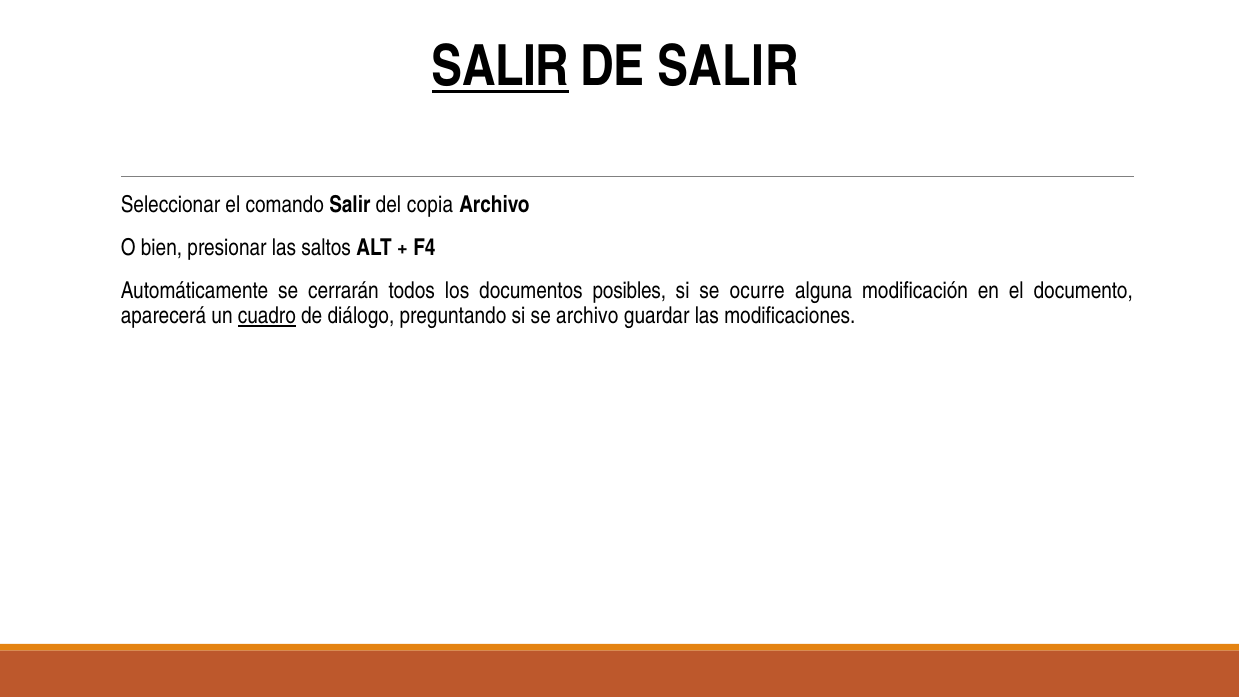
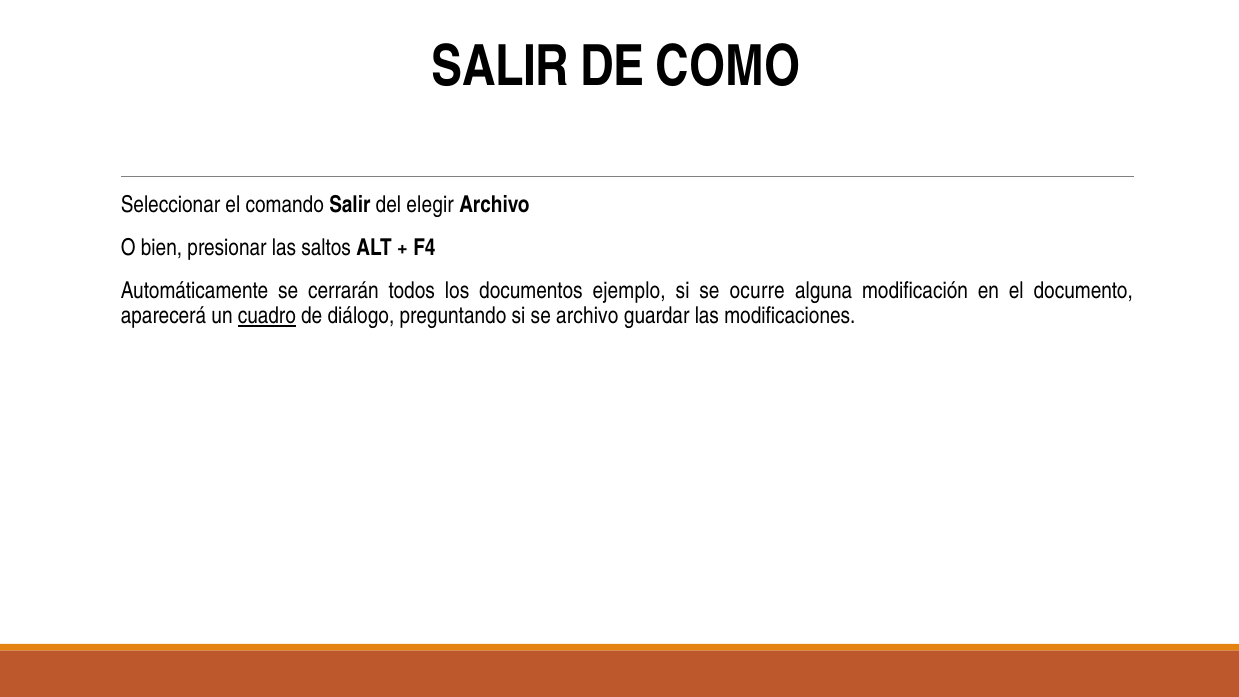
SALIR underline: present -> none (501, 67)
DE SALIR: SALIR -> COMO (728, 67)
copia: copia -> elegir (430, 205)
posibles: posibles -> ejemplo (629, 291)
